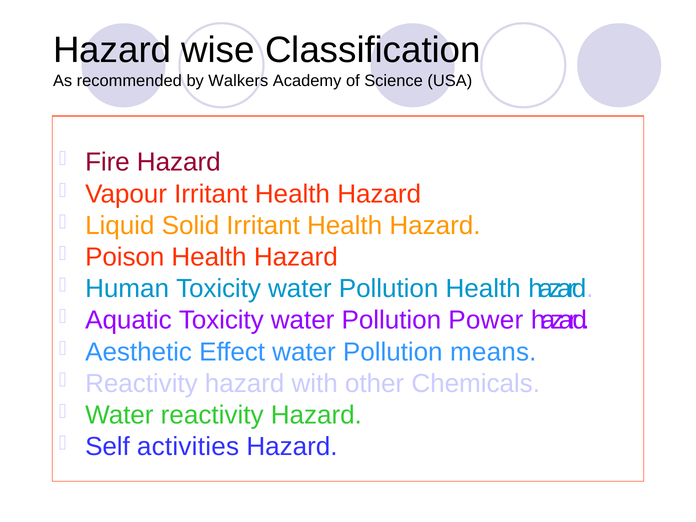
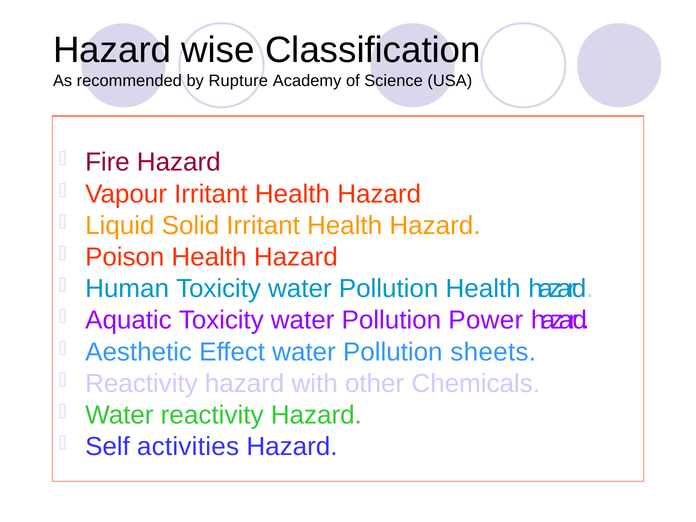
Walkers: Walkers -> Rupture (238, 81)
means: means -> sheets (493, 352)
